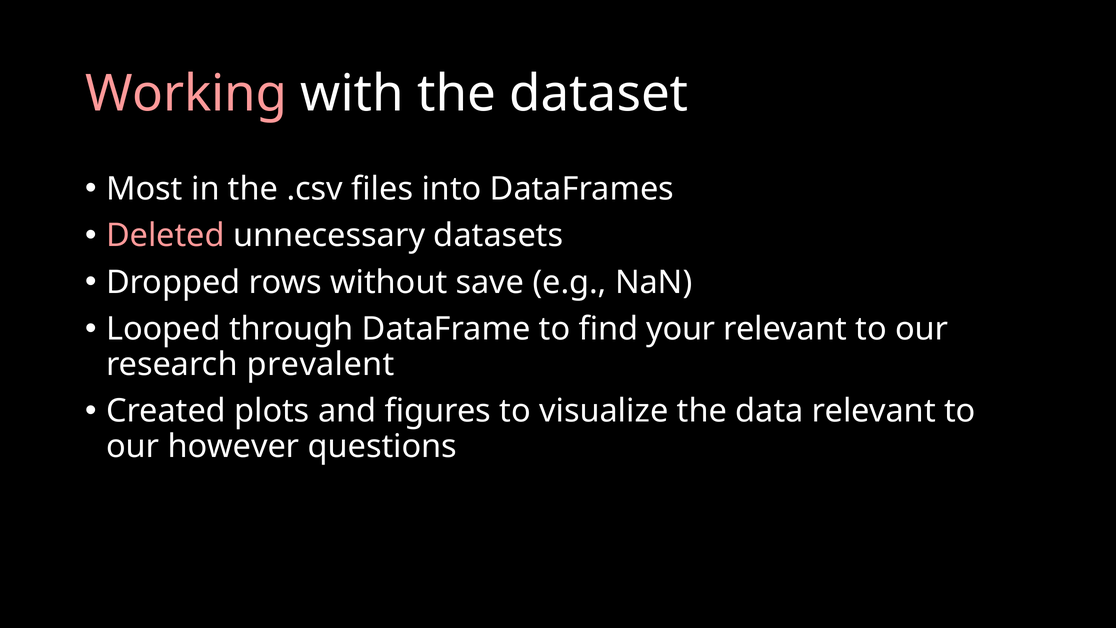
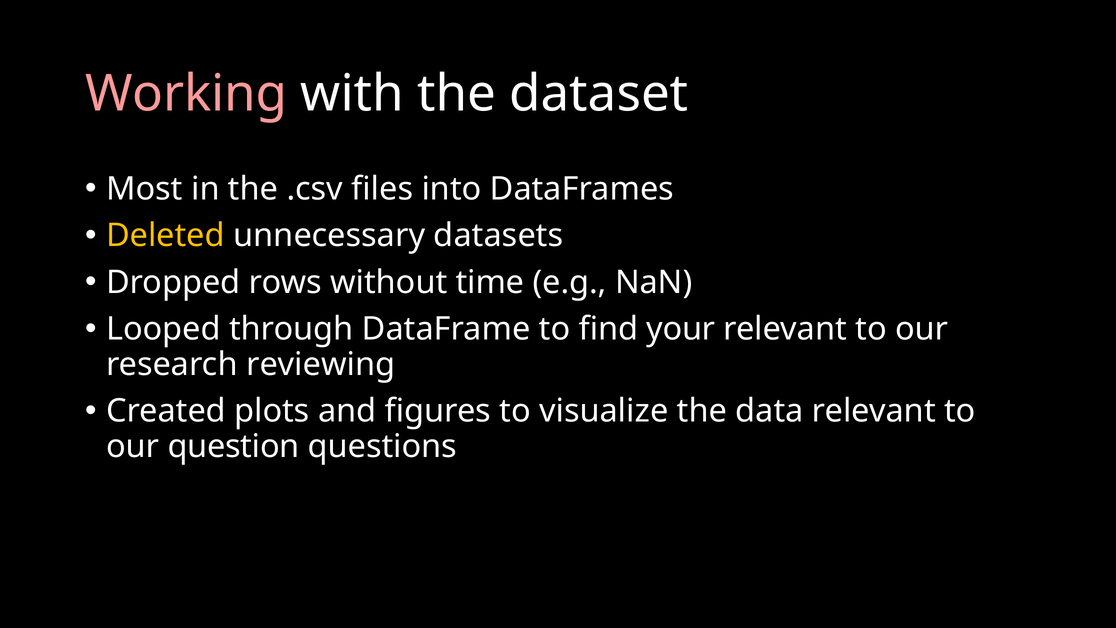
Deleted colour: pink -> yellow (165, 235)
save: save -> time (490, 282)
prevalent: prevalent -> reviewing (321, 364)
however: however -> question (234, 446)
